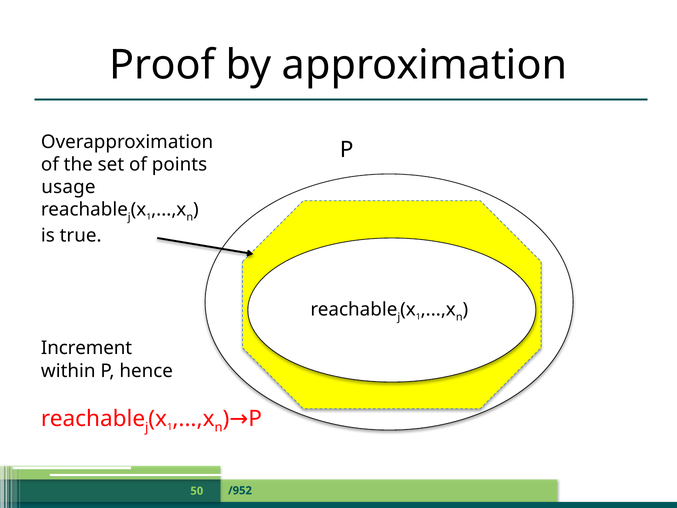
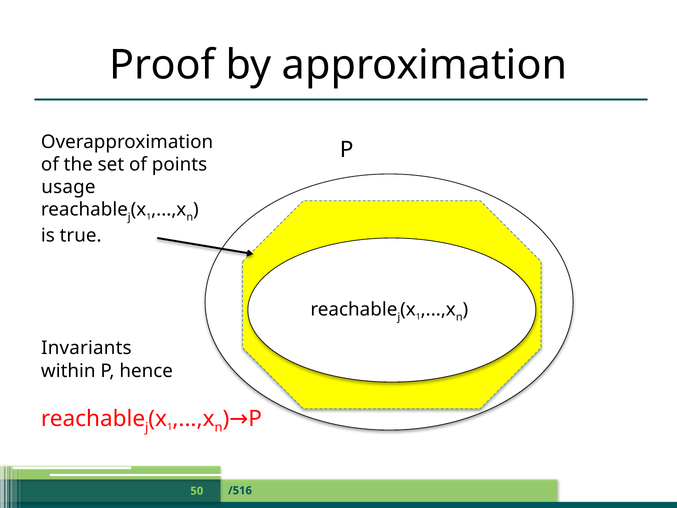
Increment: Increment -> Invariants (86, 348)
/952: /952 -> /516 (240, 490)
